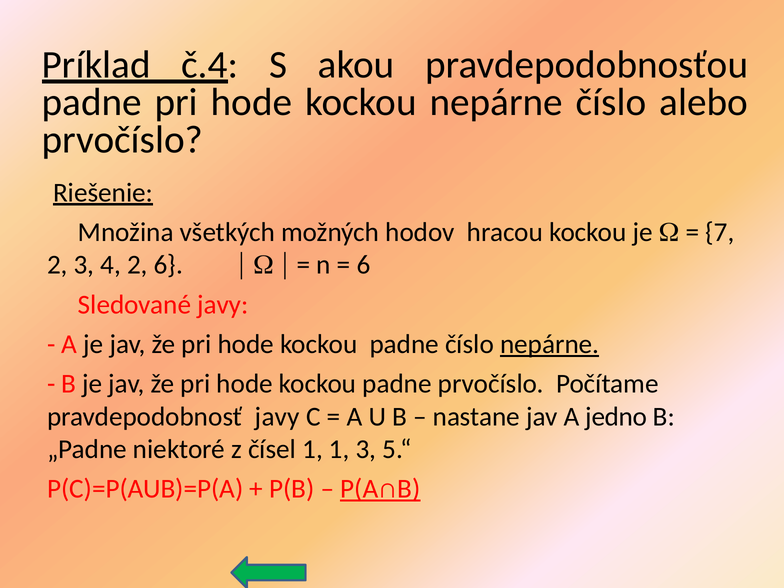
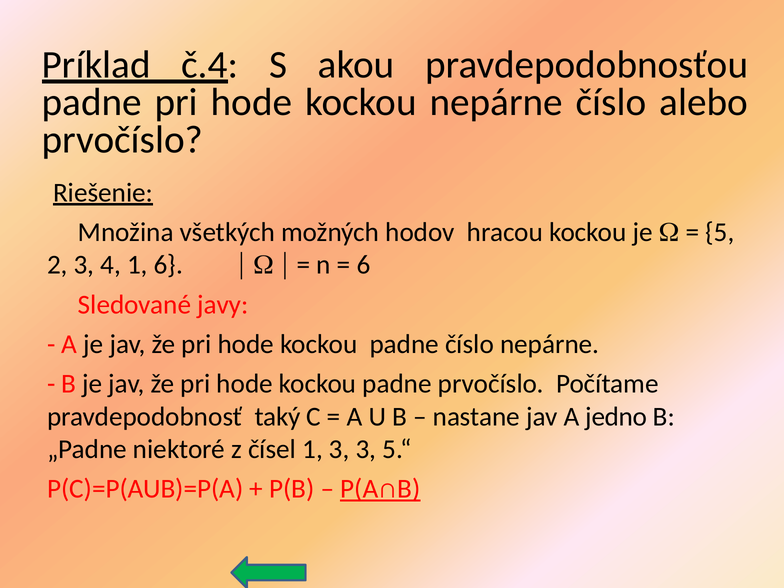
7: 7 -> 5 (720, 232)
4 2: 2 -> 1 (137, 265)
nepárne underline: present -> none (550, 344)
pravdepodobnosť javy: javy -> taký (278, 417)
1 1: 1 -> 3 (339, 449)
